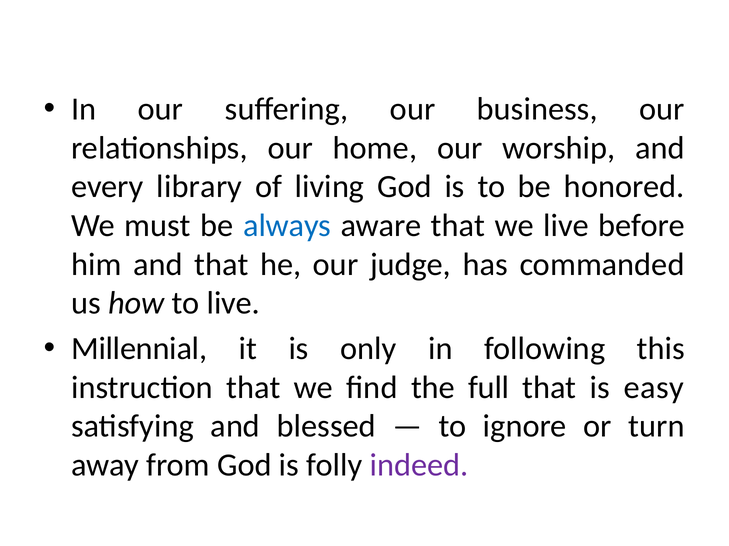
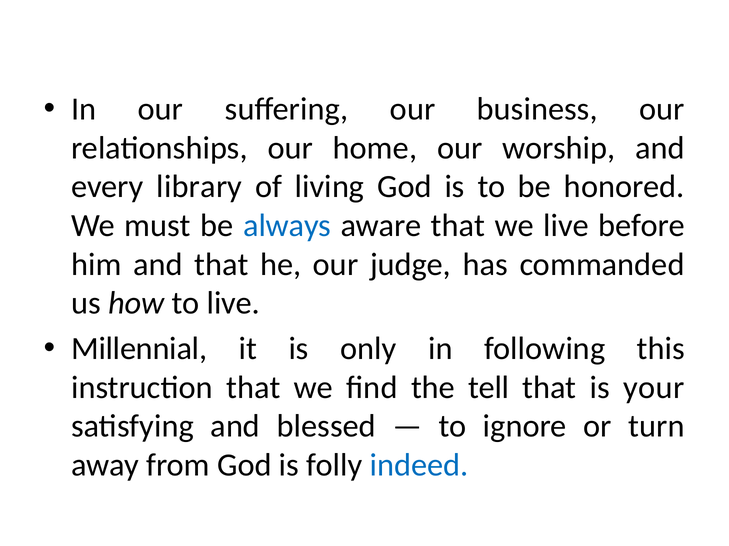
full: full -> tell (489, 388)
easy: easy -> your (654, 388)
indeed colour: purple -> blue (419, 466)
